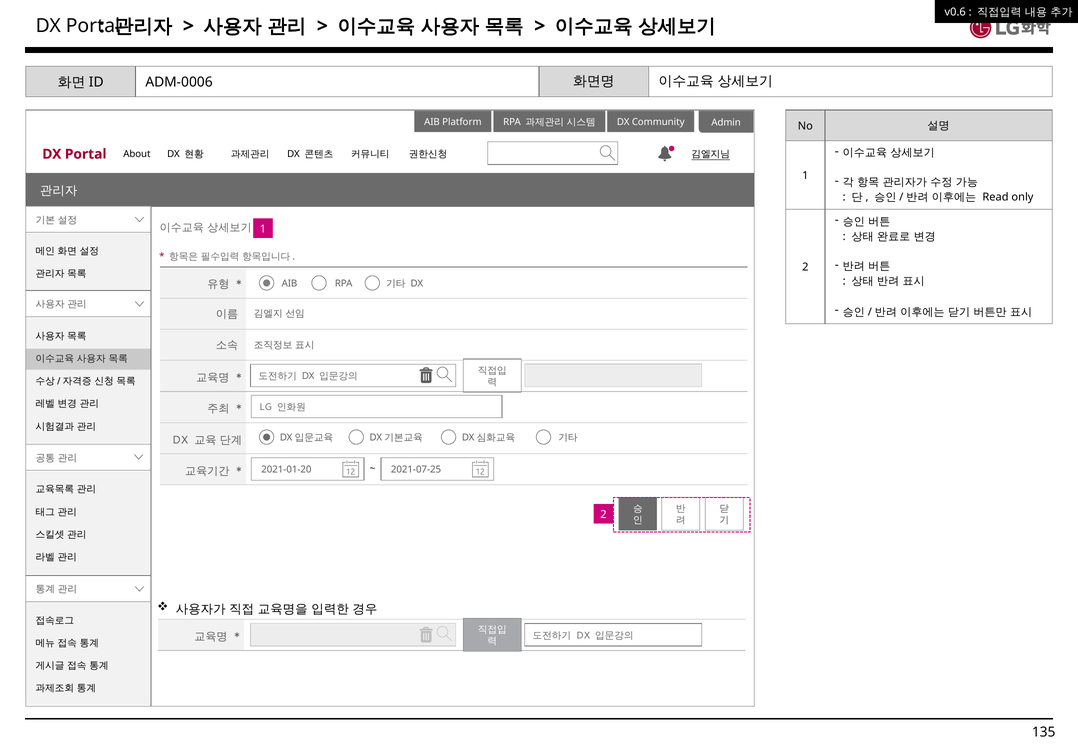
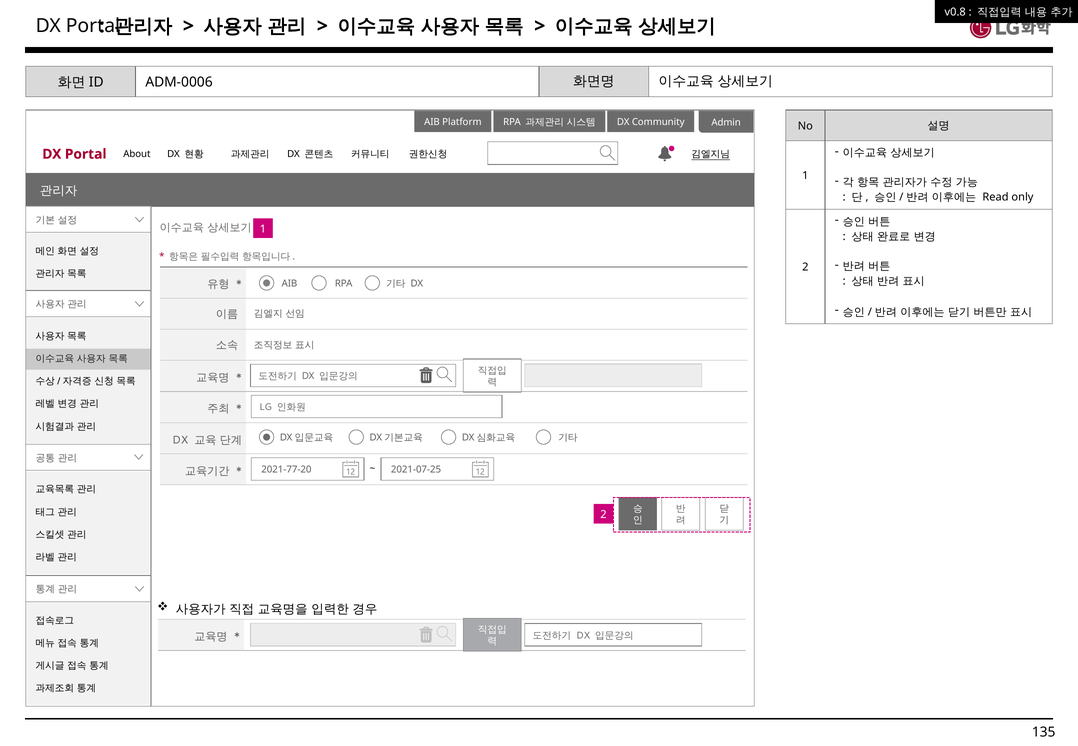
v0.6: v0.6 -> v0.8 (955, 12)
2021-01-20: 2021-01-20 -> 2021-77-20 (286, 470)
